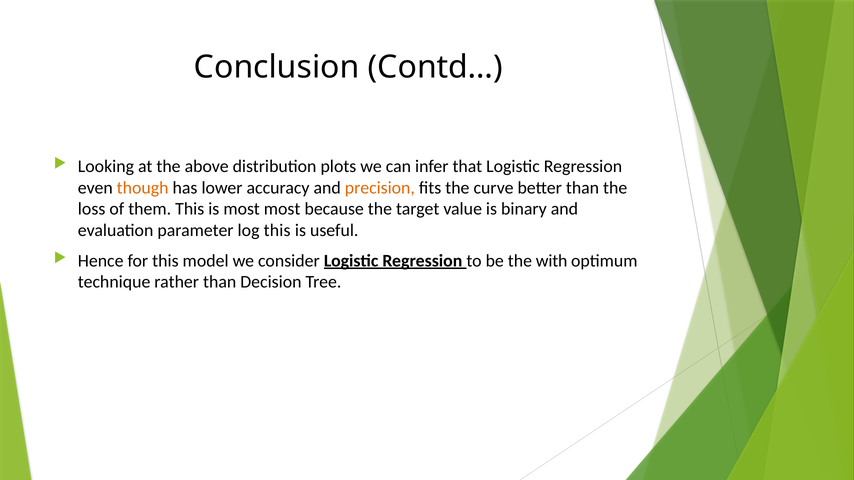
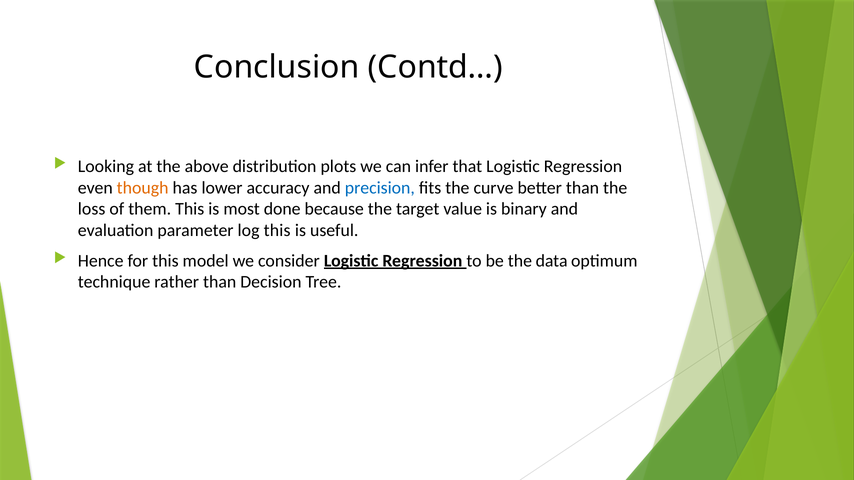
precision colour: orange -> blue (380, 188)
most most: most -> done (282, 209)
with: with -> data (552, 261)
